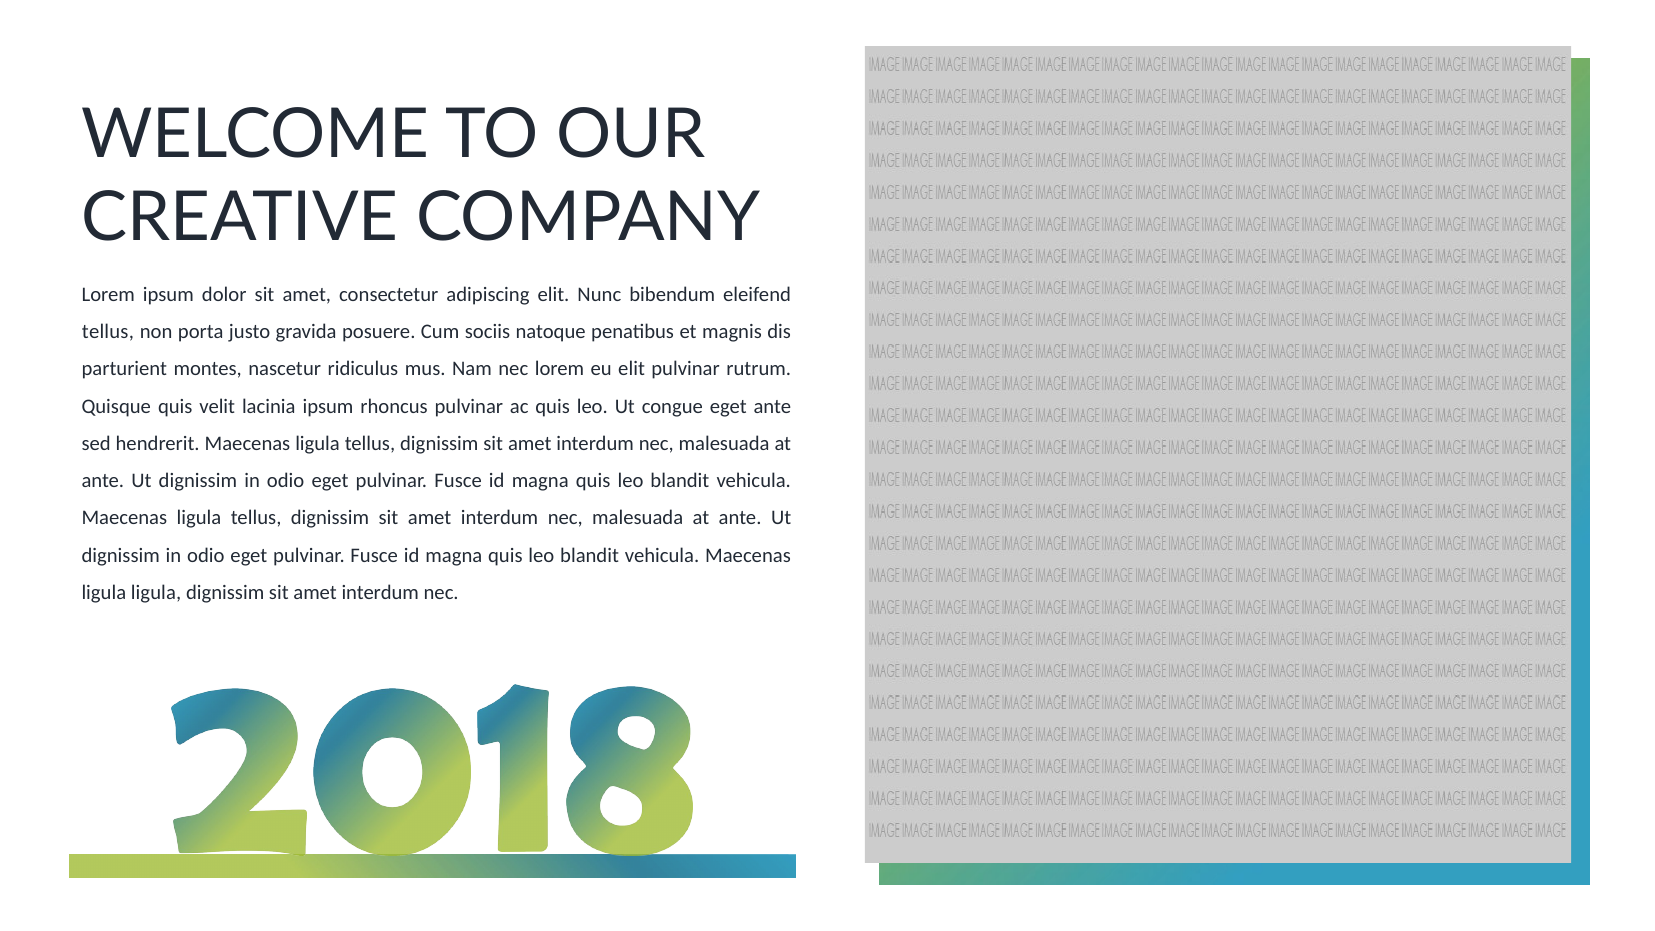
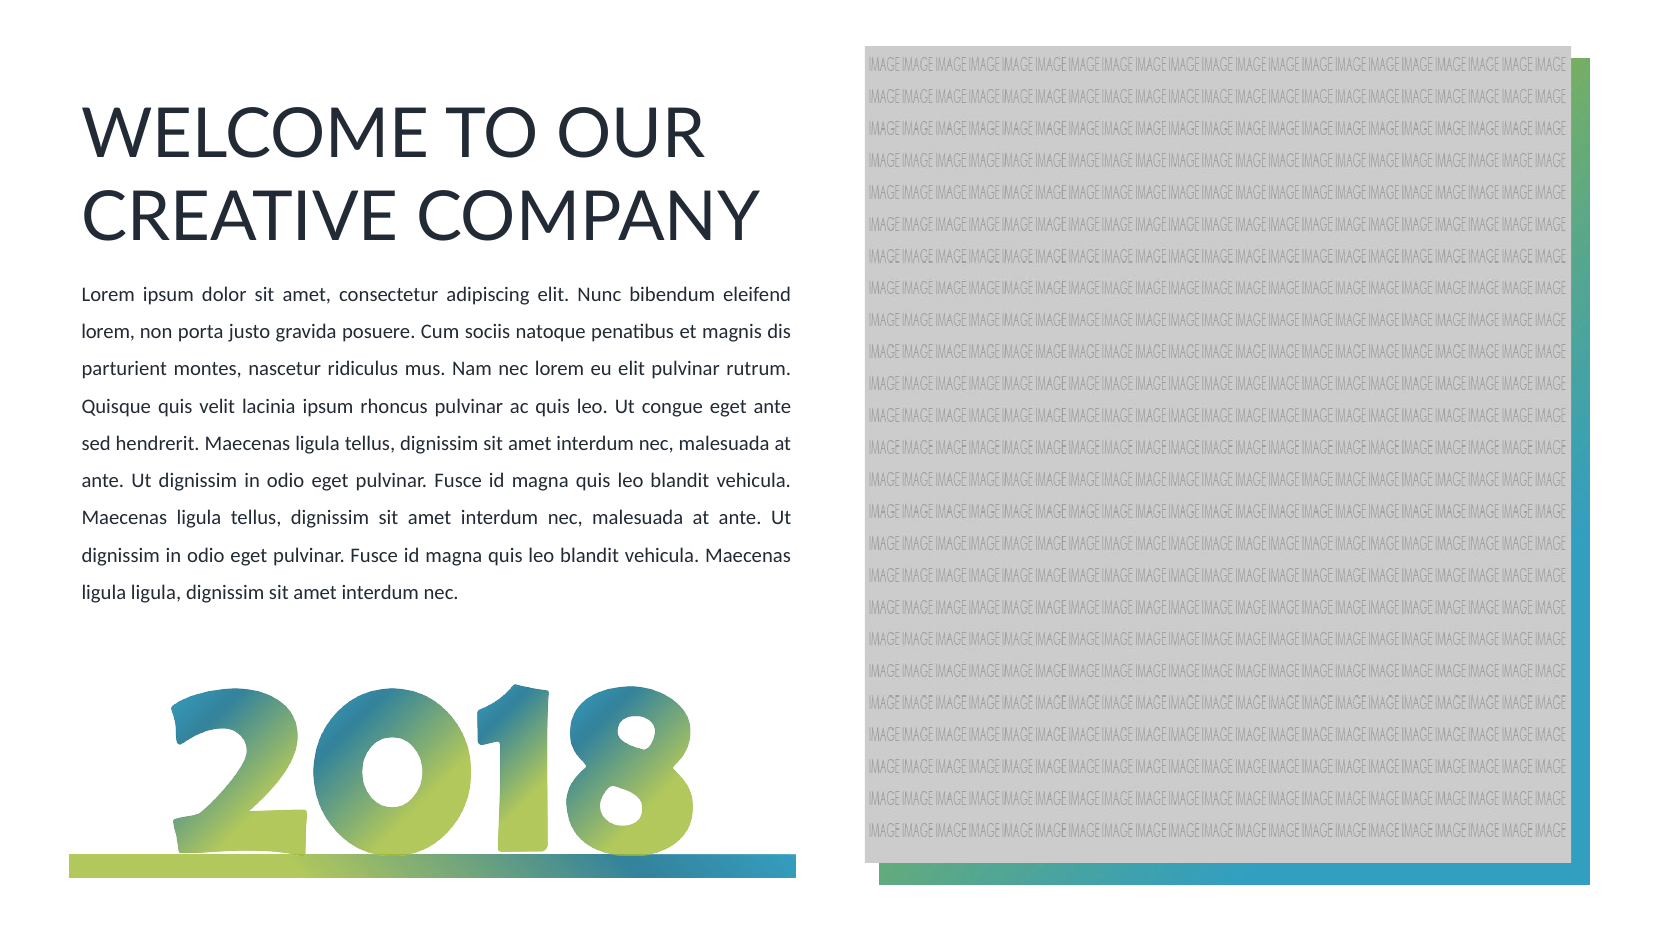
tellus: tellus -> lorem (108, 332)
